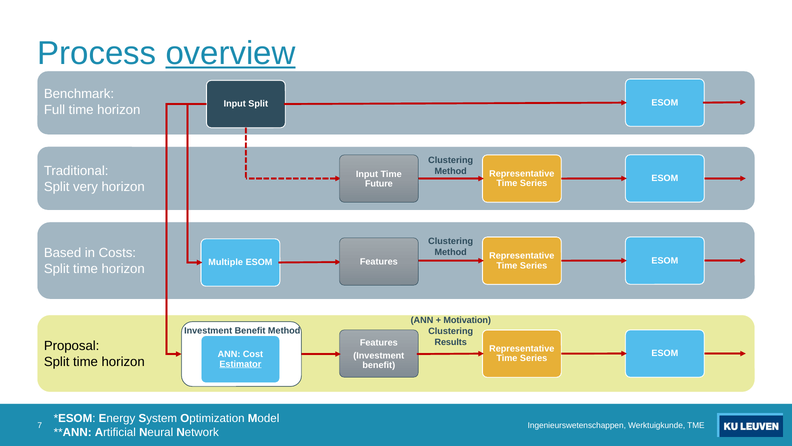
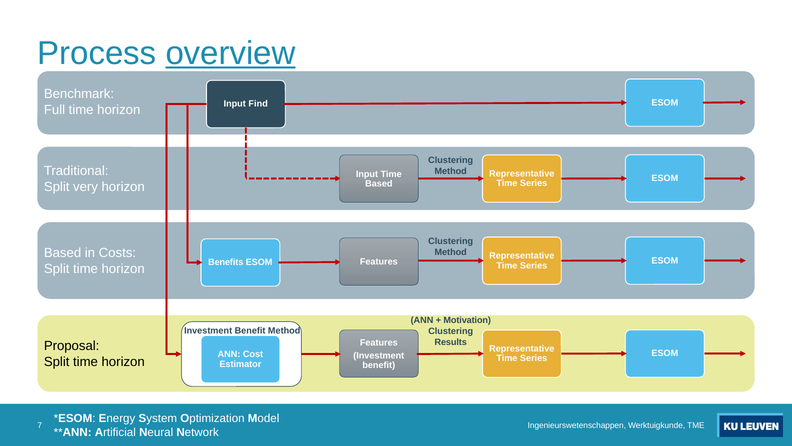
Input Split: Split -> Find (258, 104)
Future: Future -> Based (379, 184)
Multiple: Multiple -> Benefits (226, 262)
Estimator underline: present -> none (240, 364)
